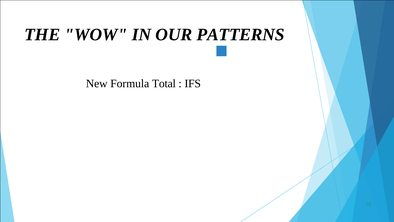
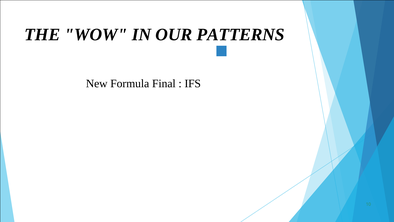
Total: Total -> Final (164, 83)
